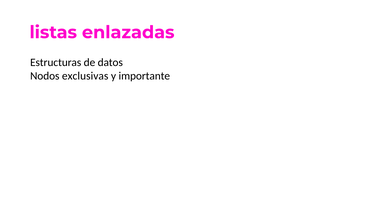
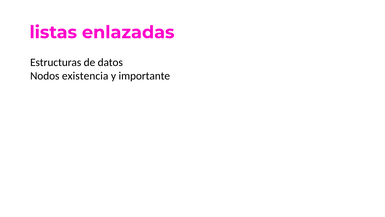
exclusivas: exclusivas -> existencia (85, 76)
